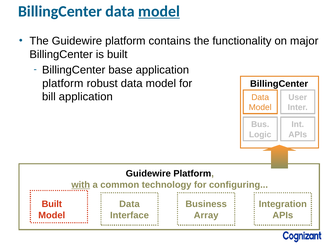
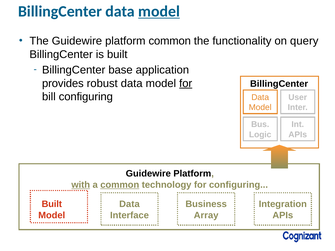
platform contains: contains -> common (170, 41)
major: major -> query (304, 41)
platform: platform -> provides (63, 83)
for underline: none -> present (186, 83)
bill application: application -> configuring (86, 97)
common underline: none -> present (120, 185)
